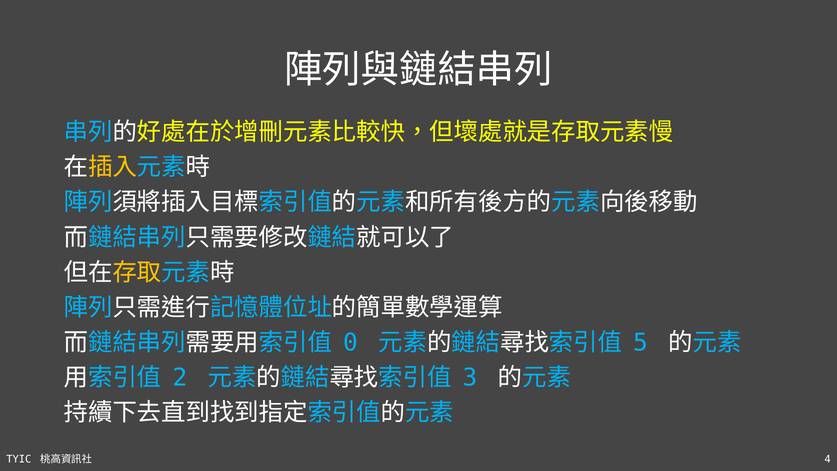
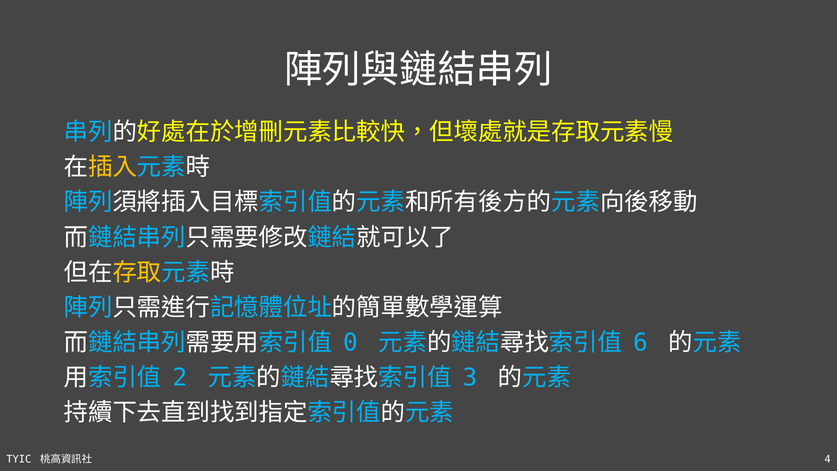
5: 5 -> 6 (641, 343)
